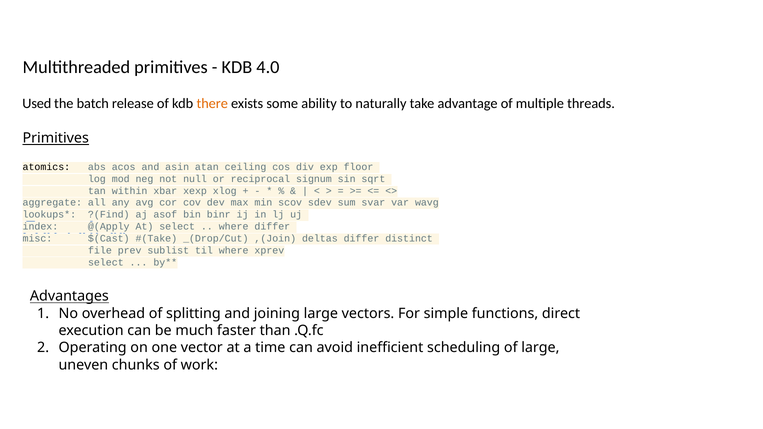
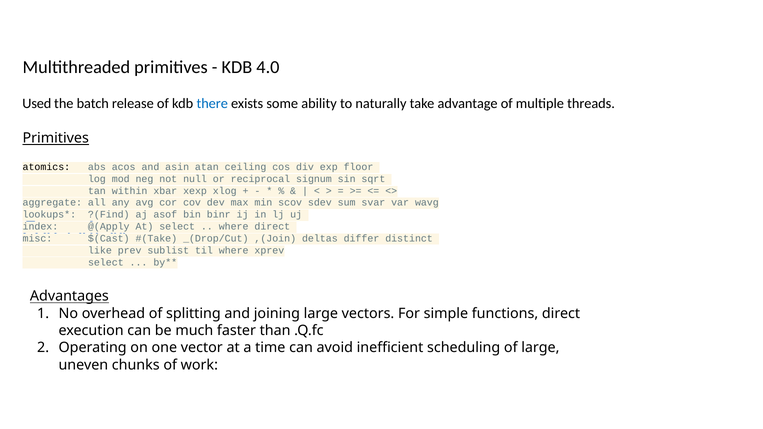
there colour: orange -> blue (212, 104)
where differ: differ -> direct (272, 227)
file: file -> like (100, 250)
